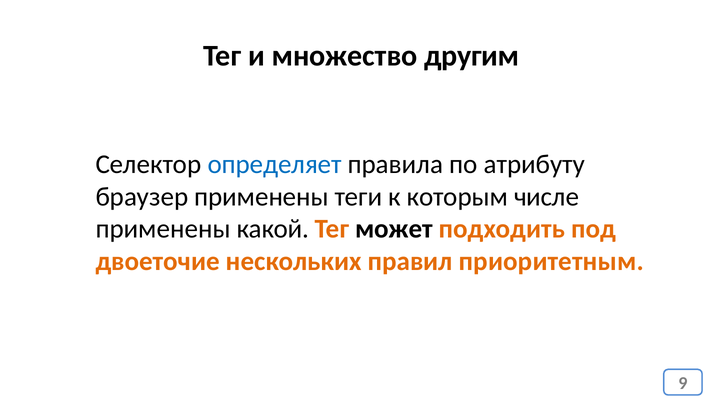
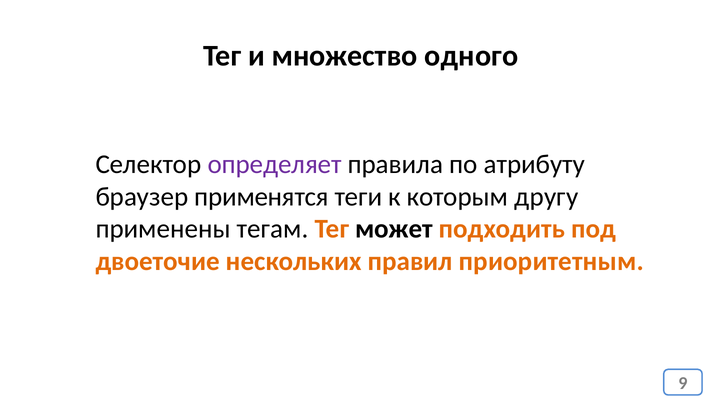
другим: другим -> одного (471, 56)
определяет colour: blue -> purple (275, 164)
браузер применены: применены -> применятся (262, 197)
числе: числе -> другу (546, 197)
какой: какой -> тегам (273, 229)
